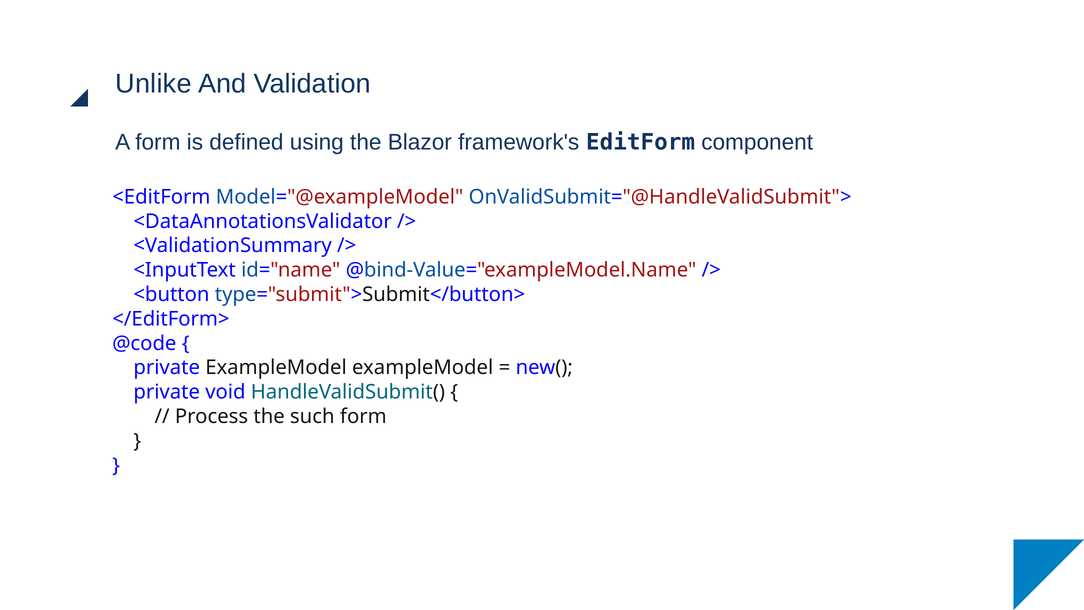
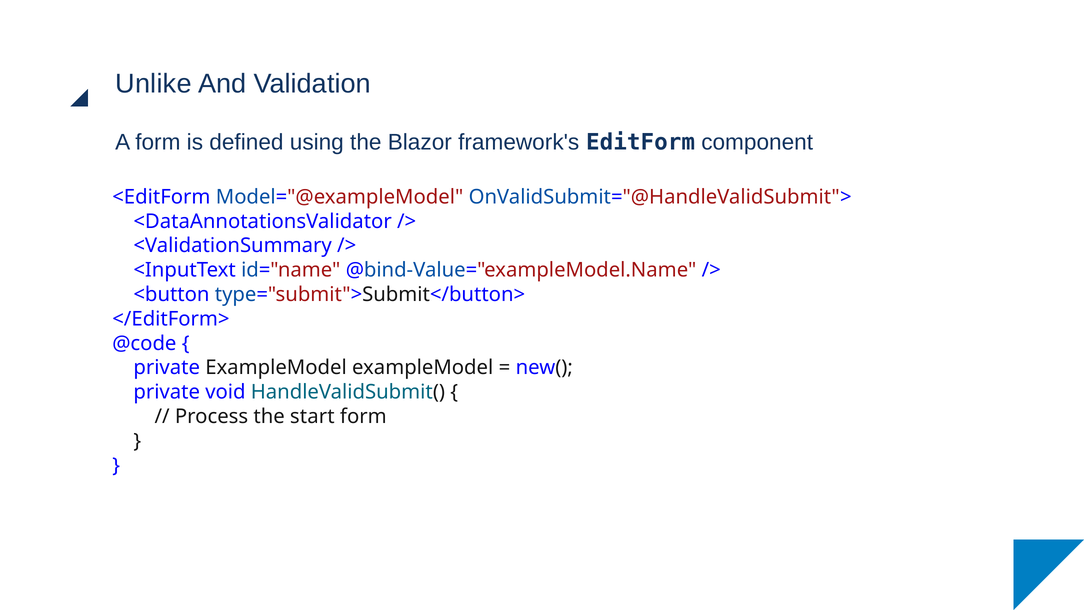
such: such -> start (312, 416)
